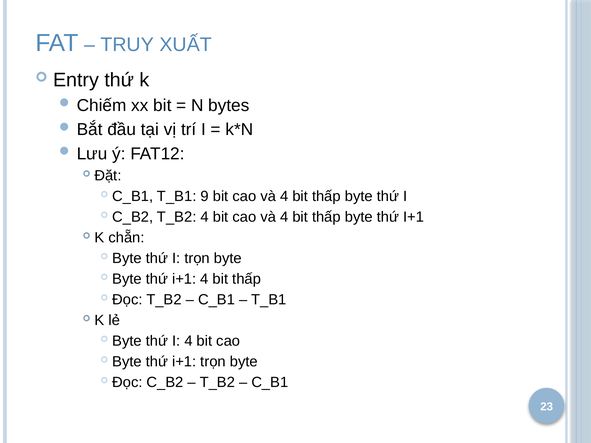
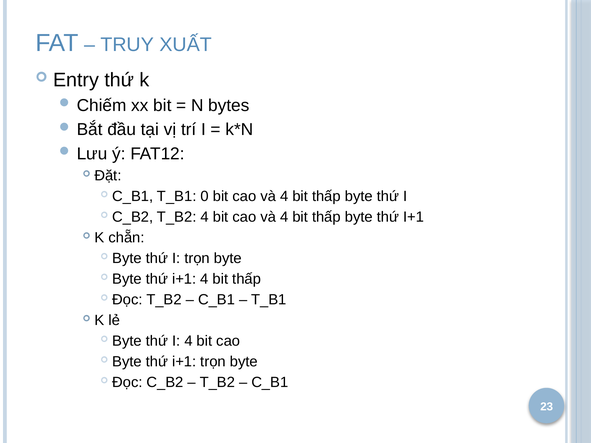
9: 9 -> 0 (205, 197)
